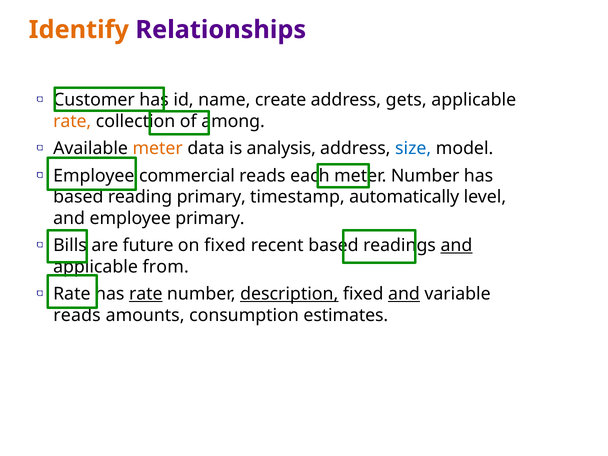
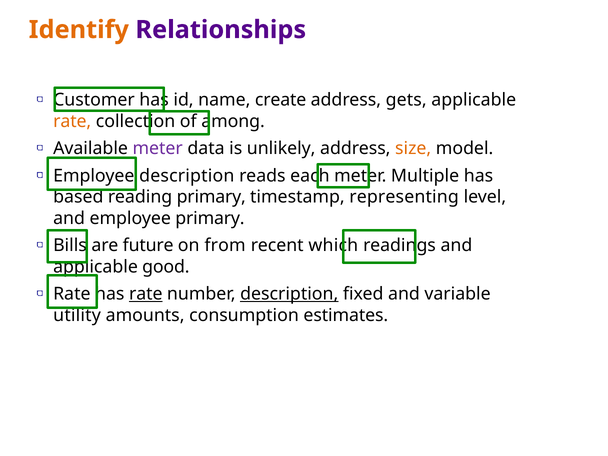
meter colour: orange -> purple (158, 149)
analysis: analysis -> unlikely (281, 149)
size colour: blue -> orange (413, 149)
Employee commercial: commercial -> description (187, 176)
Number: Number -> Multiple (425, 176)
automatically: automatically -> representing (404, 197)
on fixed: fixed -> from (225, 246)
recent based: based -> which (333, 246)
and underline: present -> none (456, 246)
from: from -> good (166, 267)
and underline: present -> none (404, 294)
reads: reads -> utility (77, 315)
